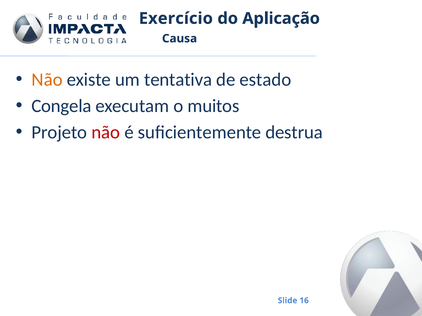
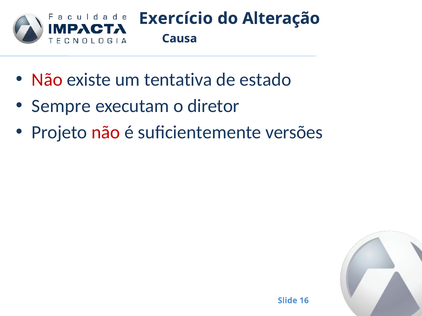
Aplicação: Aplicação -> Alteração (281, 18)
Não colour: orange -> red (47, 80)
Congela: Congela -> Sempre (61, 106)
muitos: muitos -> diretor (213, 106)
destrua: destrua -> versões (294, 132)
